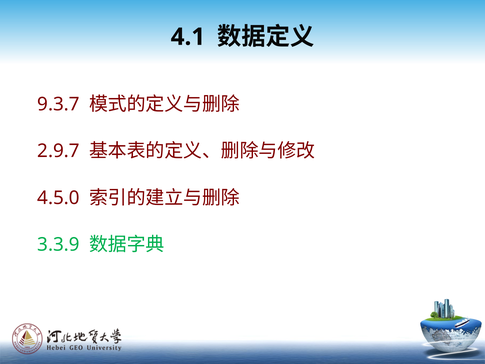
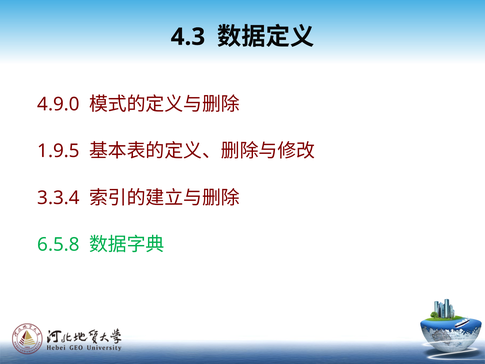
4.1: 4.1 -> 4.3 (188, 37)
9.3.7: 9.3.7 -> 4.9.0 (58, 104)
2.9.7: 2.9.7 -> 1.9.5 (58, 151)
4.5.0: 4.5.0 -> 3.3.4 (58, 198)
3.3.9: 3.3.9 -> 6.5.8 (58, 245)
